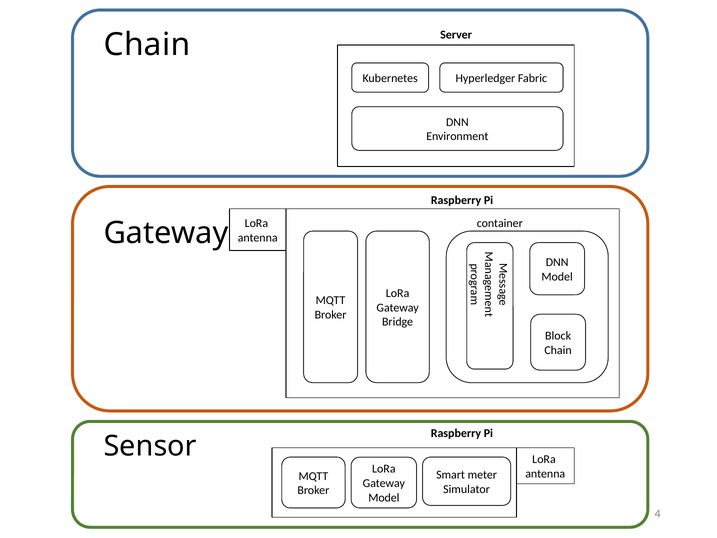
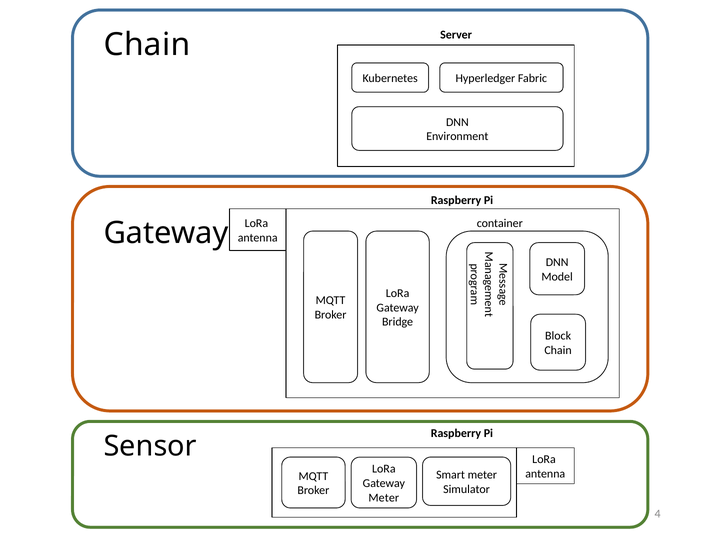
Model: Model -> Meter (384, 497)
